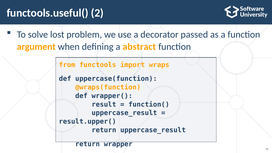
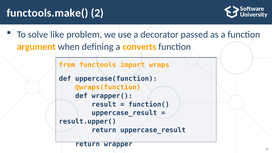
functools.useful(: functools.useful( -> functools.make( (47, 13)
lost: lost -> like (57, 35)
abstract: abstract -> converts (139, 47)
